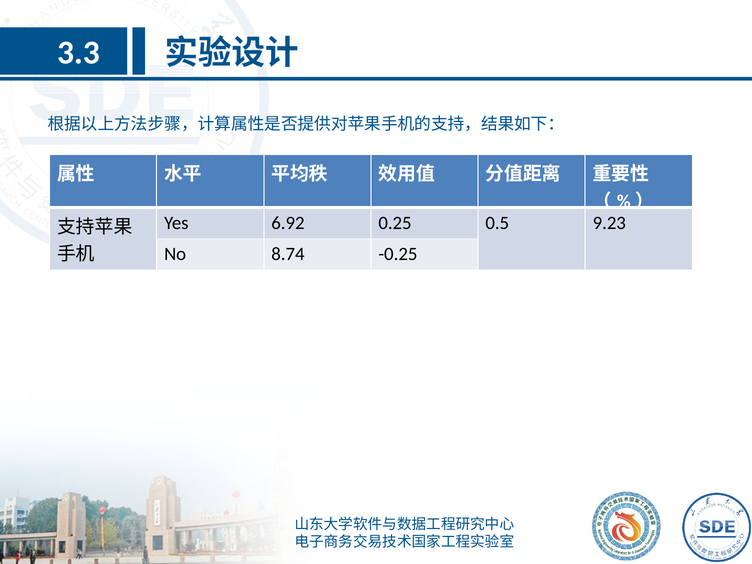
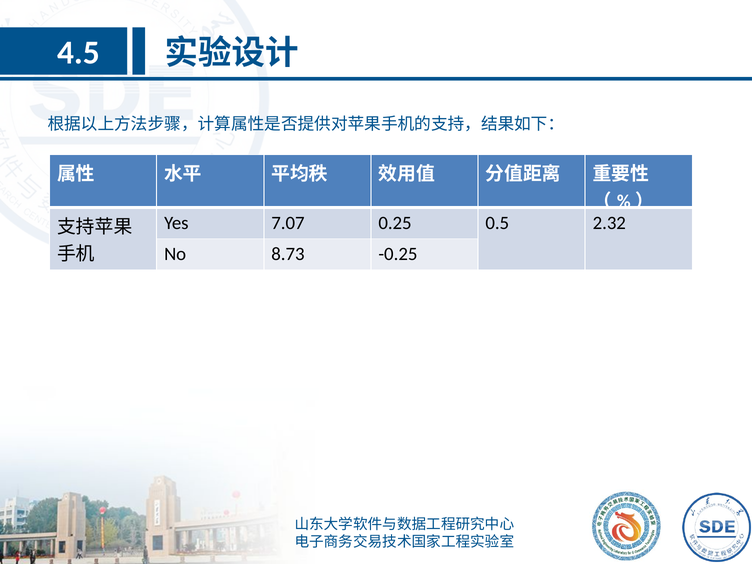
3.3: 3.3 -> 4.5 (78, 53)
6.92: 6.92 -> 7.07 (288, 223)
9.23: 9.23 -> 2.32 (609, 223)
8.74: 8.74 -> 8.73 (288, 254)
